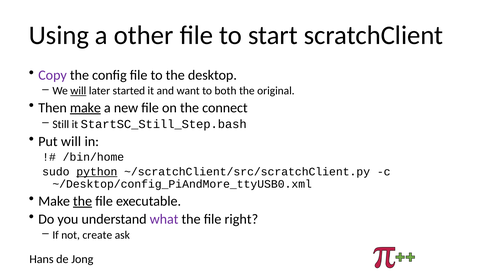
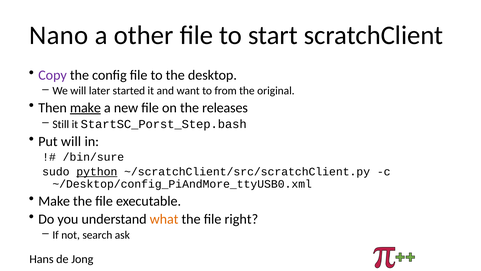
Using: Using -> Nano (59, 35)
will underline: present -> none (78, 91)
both: both -> from (226, 91)
connect: connect -> releases (225, 108)
StartSC_Still_Step.bash: StartSC_Still_Step.bash -> StartSC_Porst_Step.bash (164, 124)
/bin/home: /bin/home -> /bin/sure (93, 157)
the underline: present -> none (83, 201)
what colour: purple -> orange (164, 219)
create: create -> search (97, 235)
